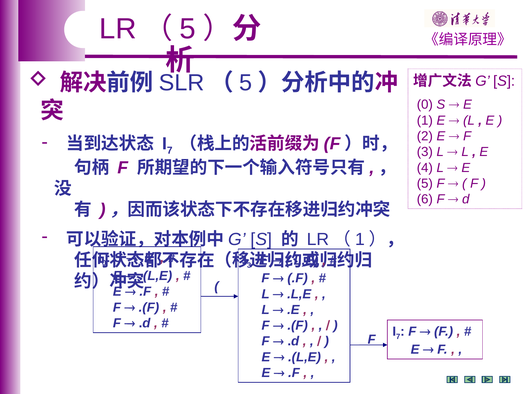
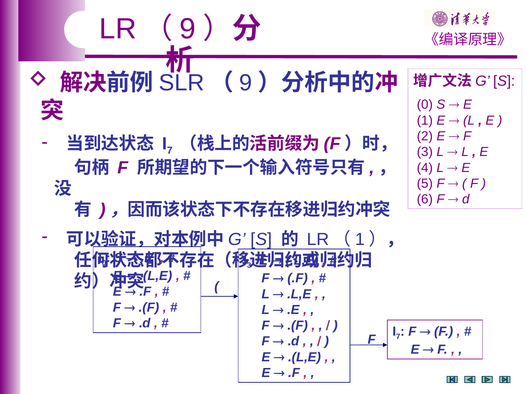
5: 5 -> 9 (188, 29)
5: 5 -> 9 (246, 83)
